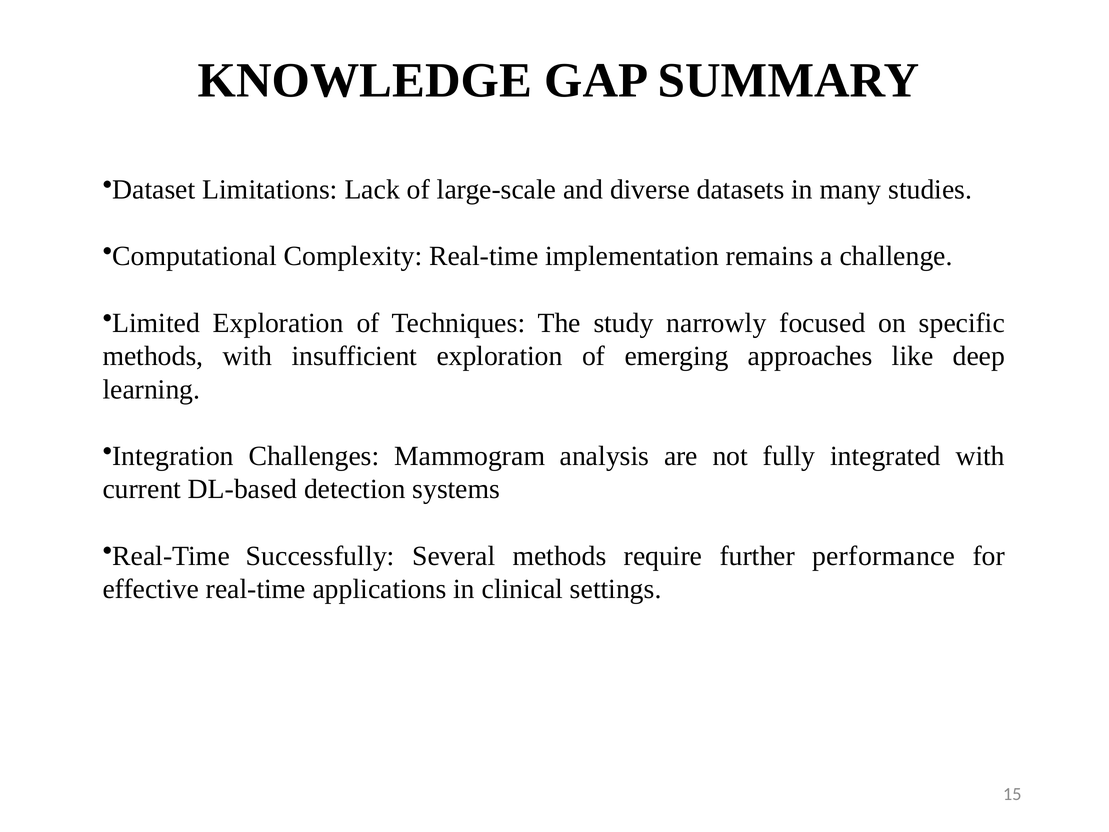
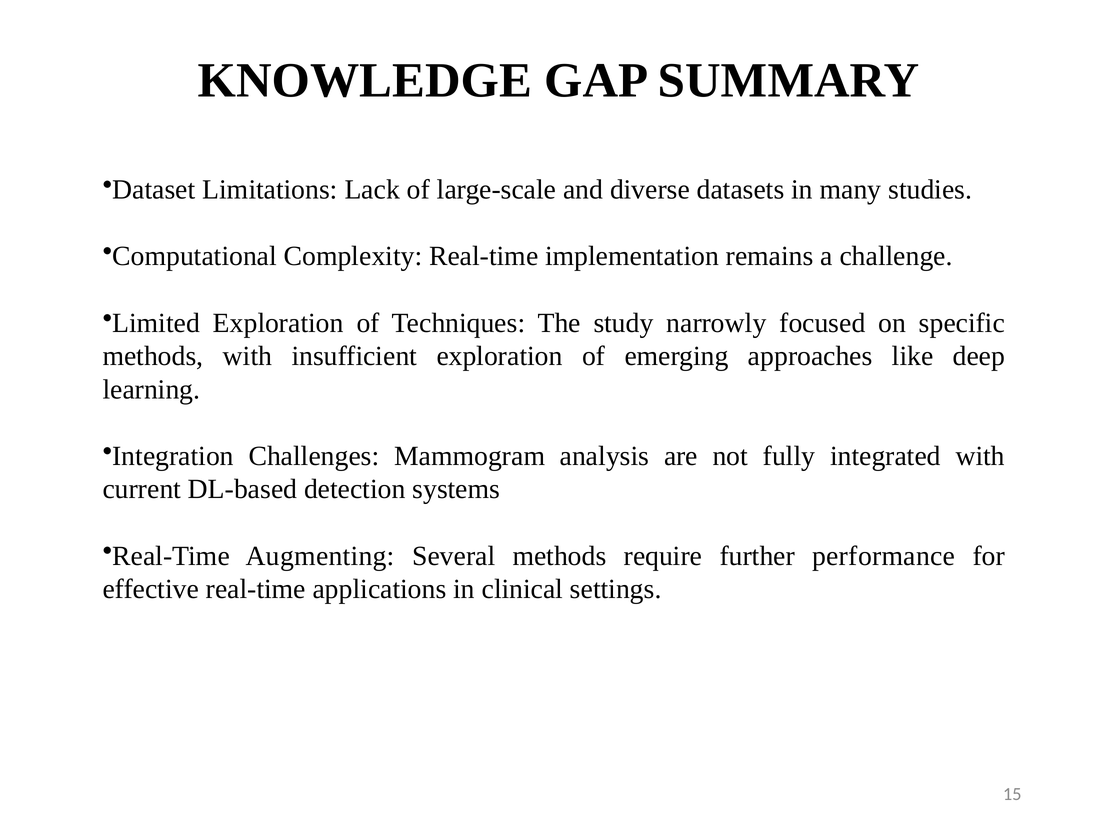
Successfully: Successfully -> Augmenting (320, 556)
